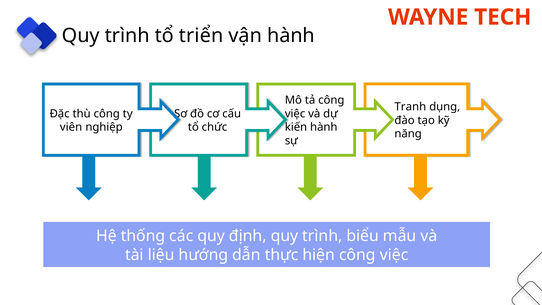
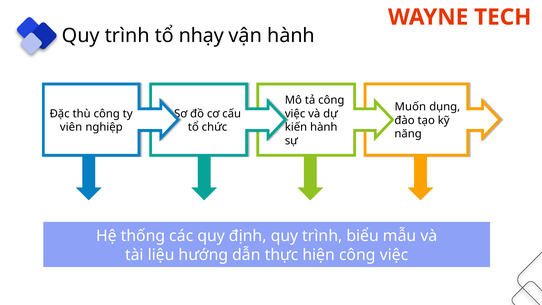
triển: triển -> nhạy (201, 36)
Tranh: Tranh -> Muốn (410, 107)
